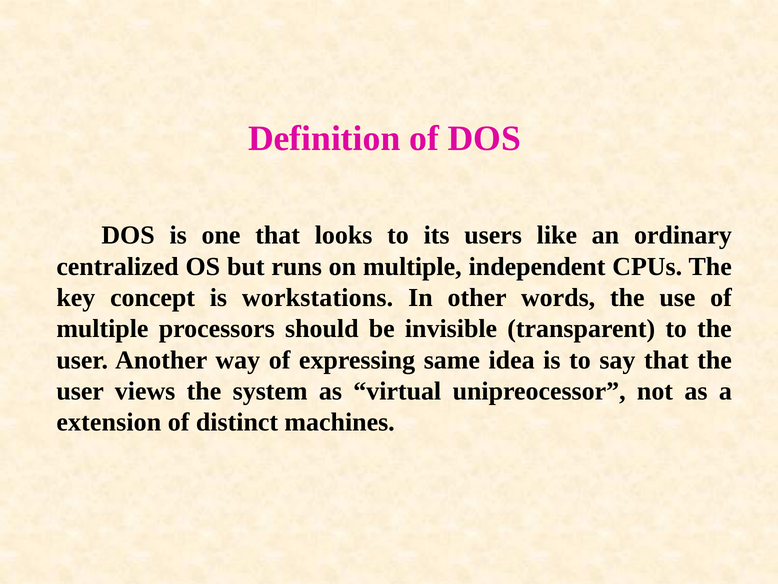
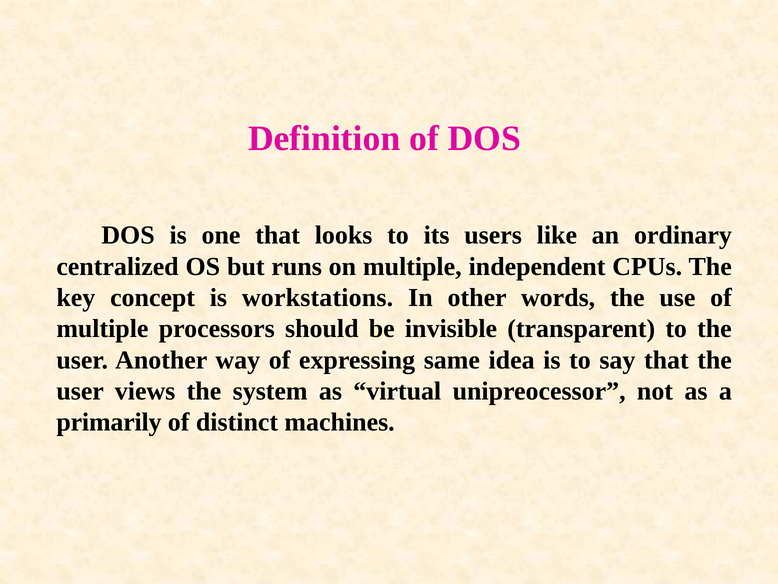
extension: extension -> primarily (109, 422)
